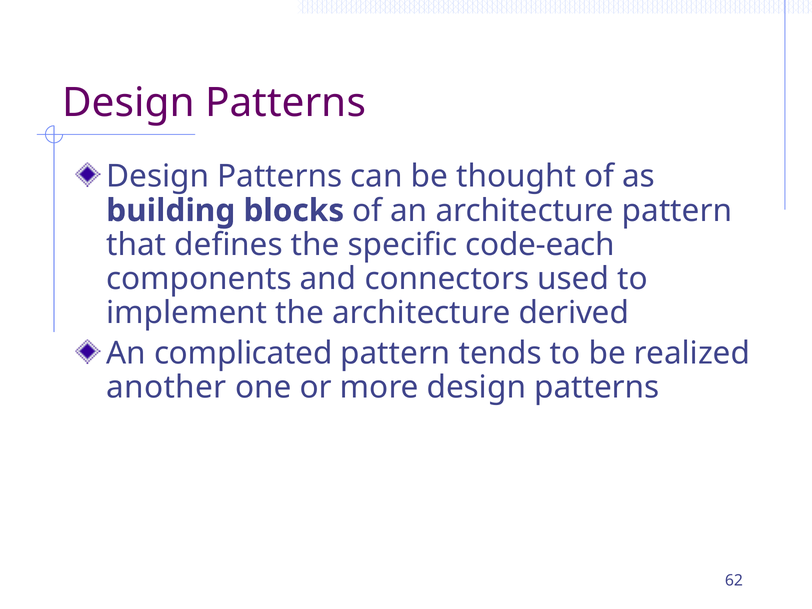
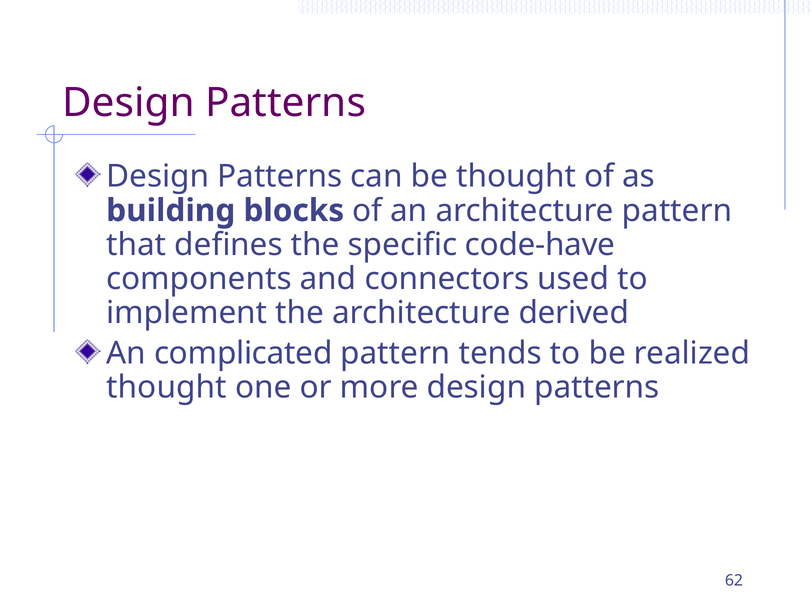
code-each: code-each -> code-have (540, 245)
another: another -> thought (167, 388)
